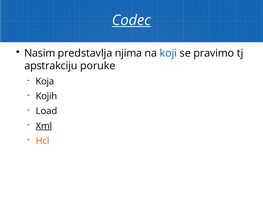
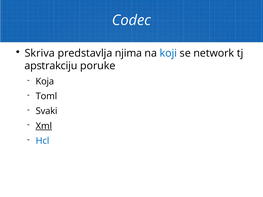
Codec underline: present -> none (131, 20)
Nasim: Nasim -> Skriva (40, 53)
pravimo: pravimo -> network (214, 53)
Kojih: Kojih -> Toml (46, 96)
Load: Load -> Svaki (47, 111)
Hcl colour: orange -> blue (42, 141)
